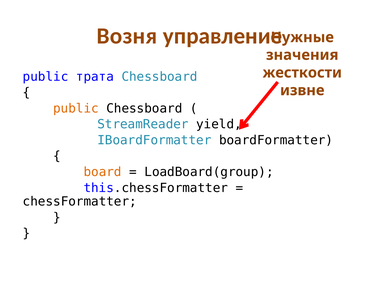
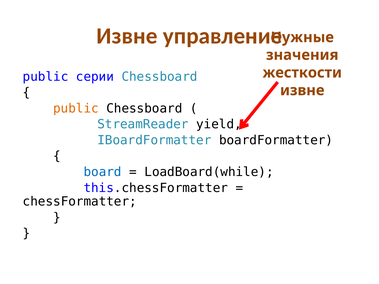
Возня: Возня -> Извне (127, 36)
трата: трата -> серии (95, 77)
board colour: orange -> blue (103, 172)
LoadBoard(group: LoadBoard(group -> LoadBoard(while (209, 172)
